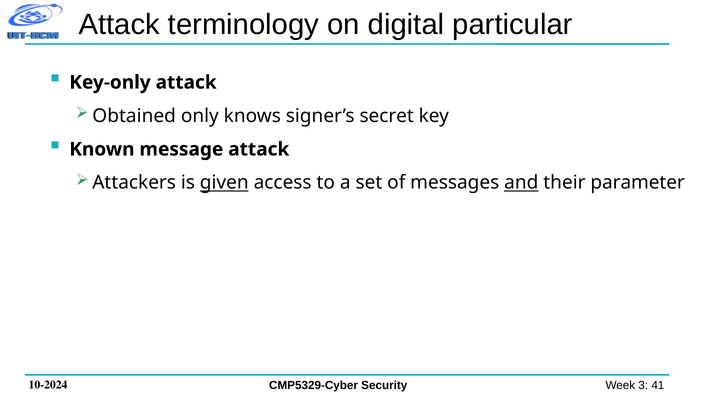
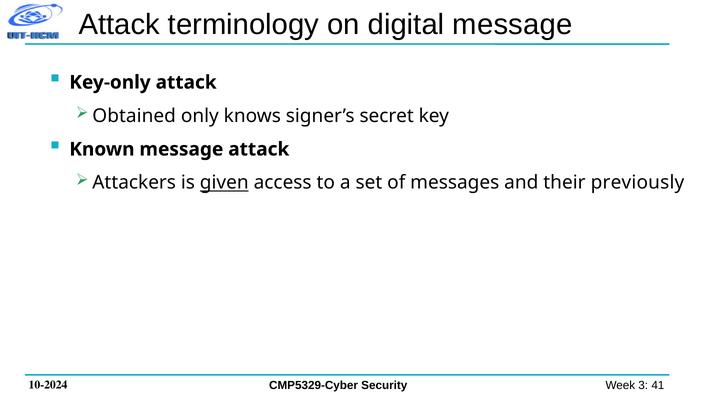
digital particular: particular -> message (512, 25)
and underline: present -> none (521, 183)
parameter: parameter -> previously (638, 183)
